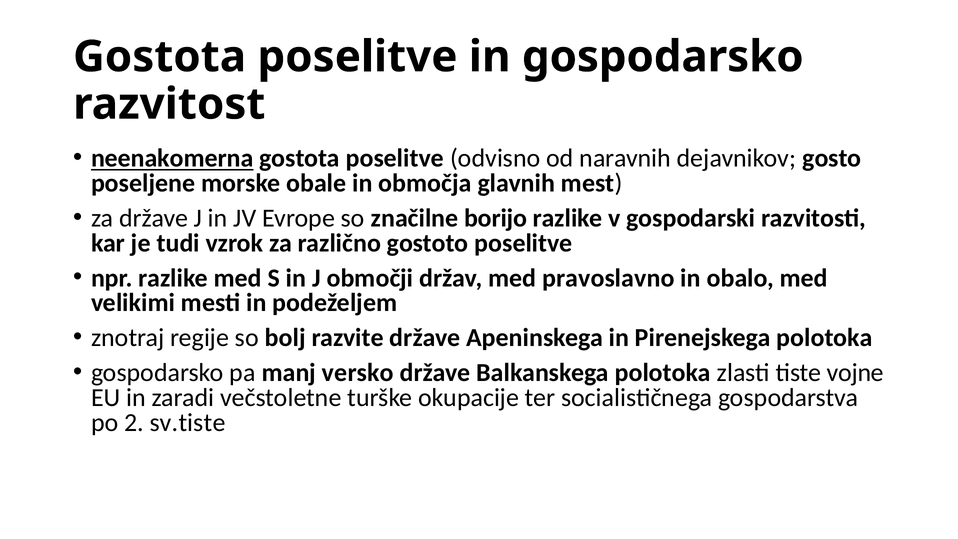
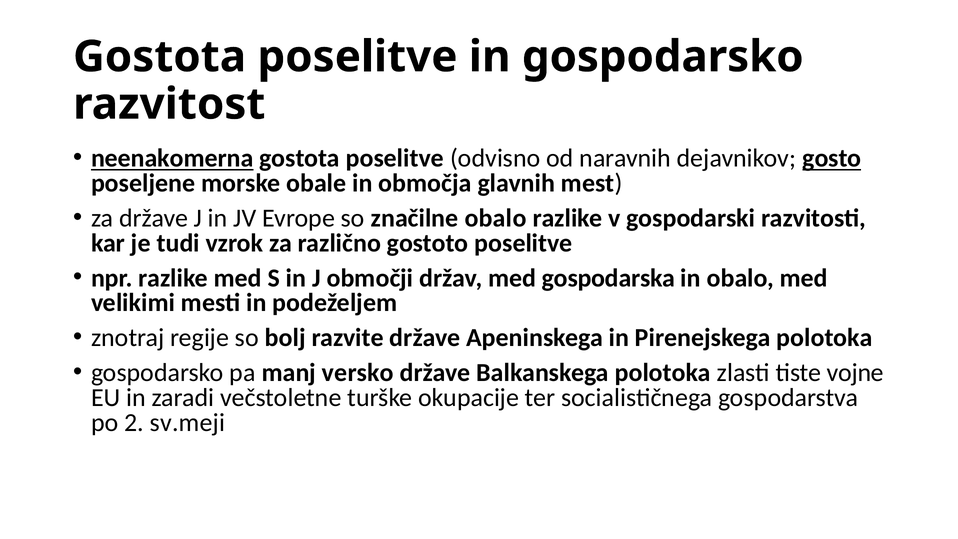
gosto underline: none -> present (832, 158)
značilne borijo: borijo -> obalo (495, 218)
pravoslavno: pravoslavno -> gospodarska (608, 278)
sv.tiste: sv.tiste -> sv.meji (188, 422)
